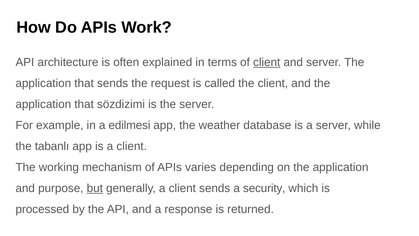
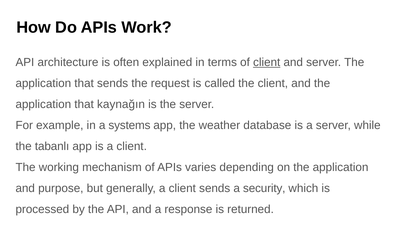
sözdizimi: sözdizimi -> kaynağın (121, 104)
edilmesi: edilmesi -> systems (129, 125)
but underline: present -> none (95, 188)
